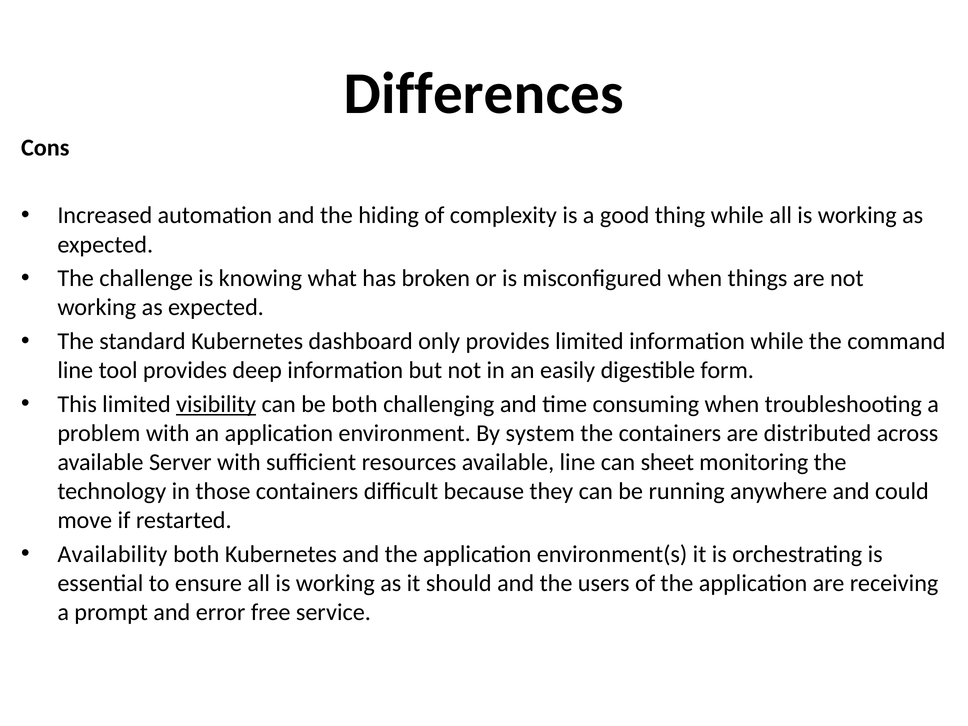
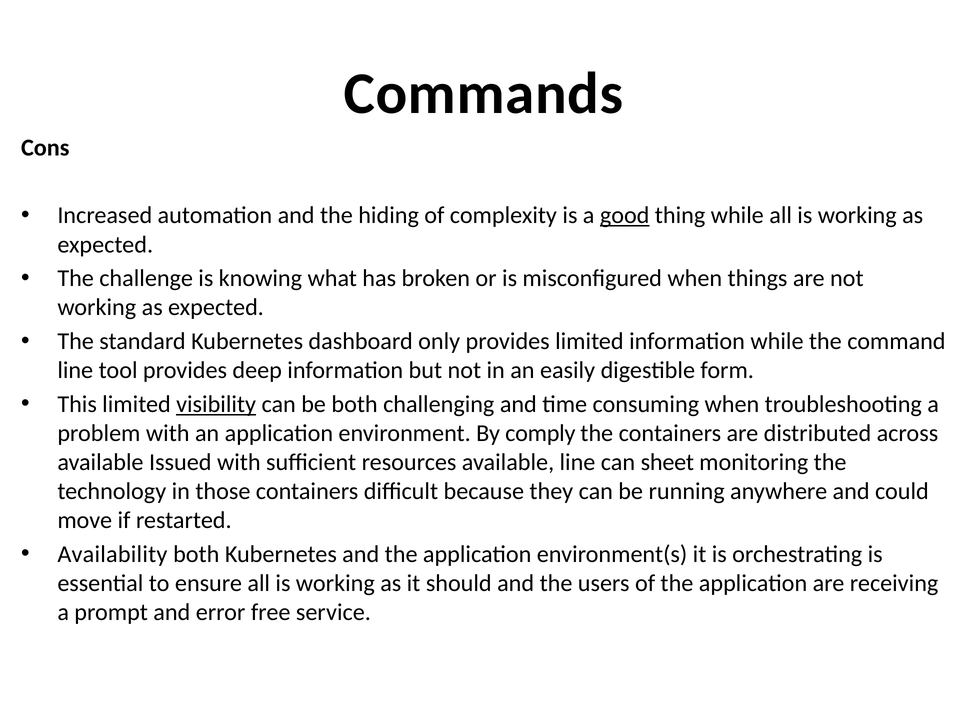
Differences: Differences -> Commands (483, 94)
good underline: none -> present (625, 215)
system: system -> comply (540, 433)
Server: Server -> Issued (180, 462)
